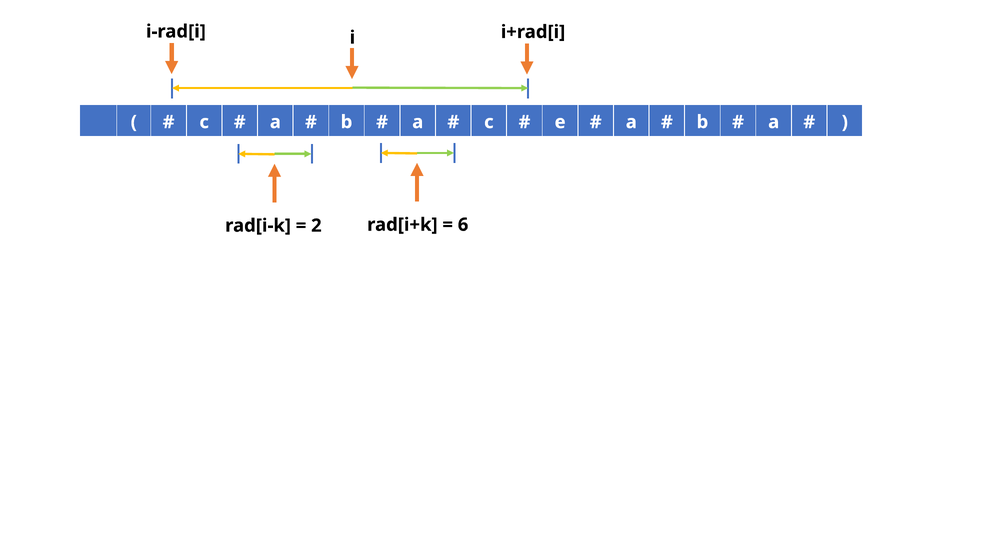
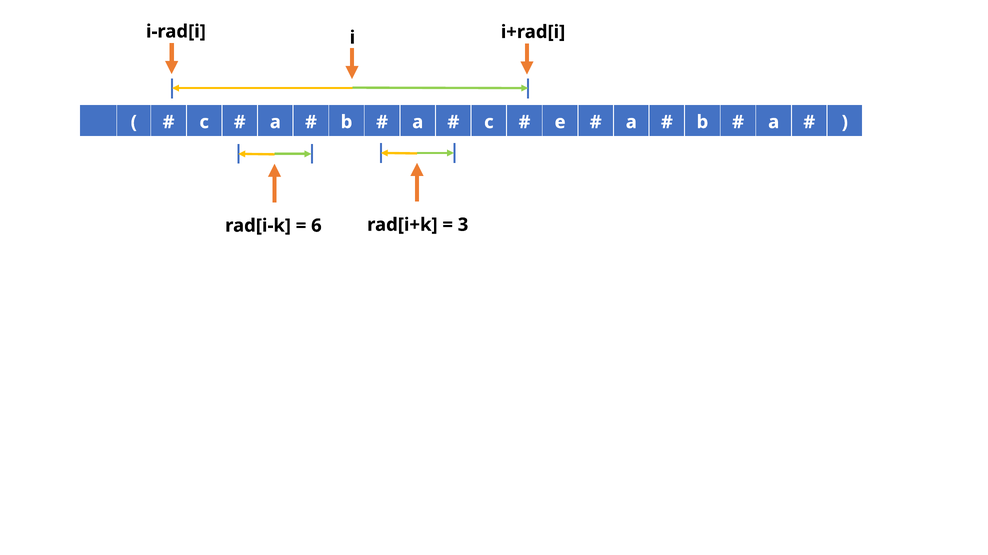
2: 2 -> 6 (316, 226)
6: 6 -> 3 (463, 225)
